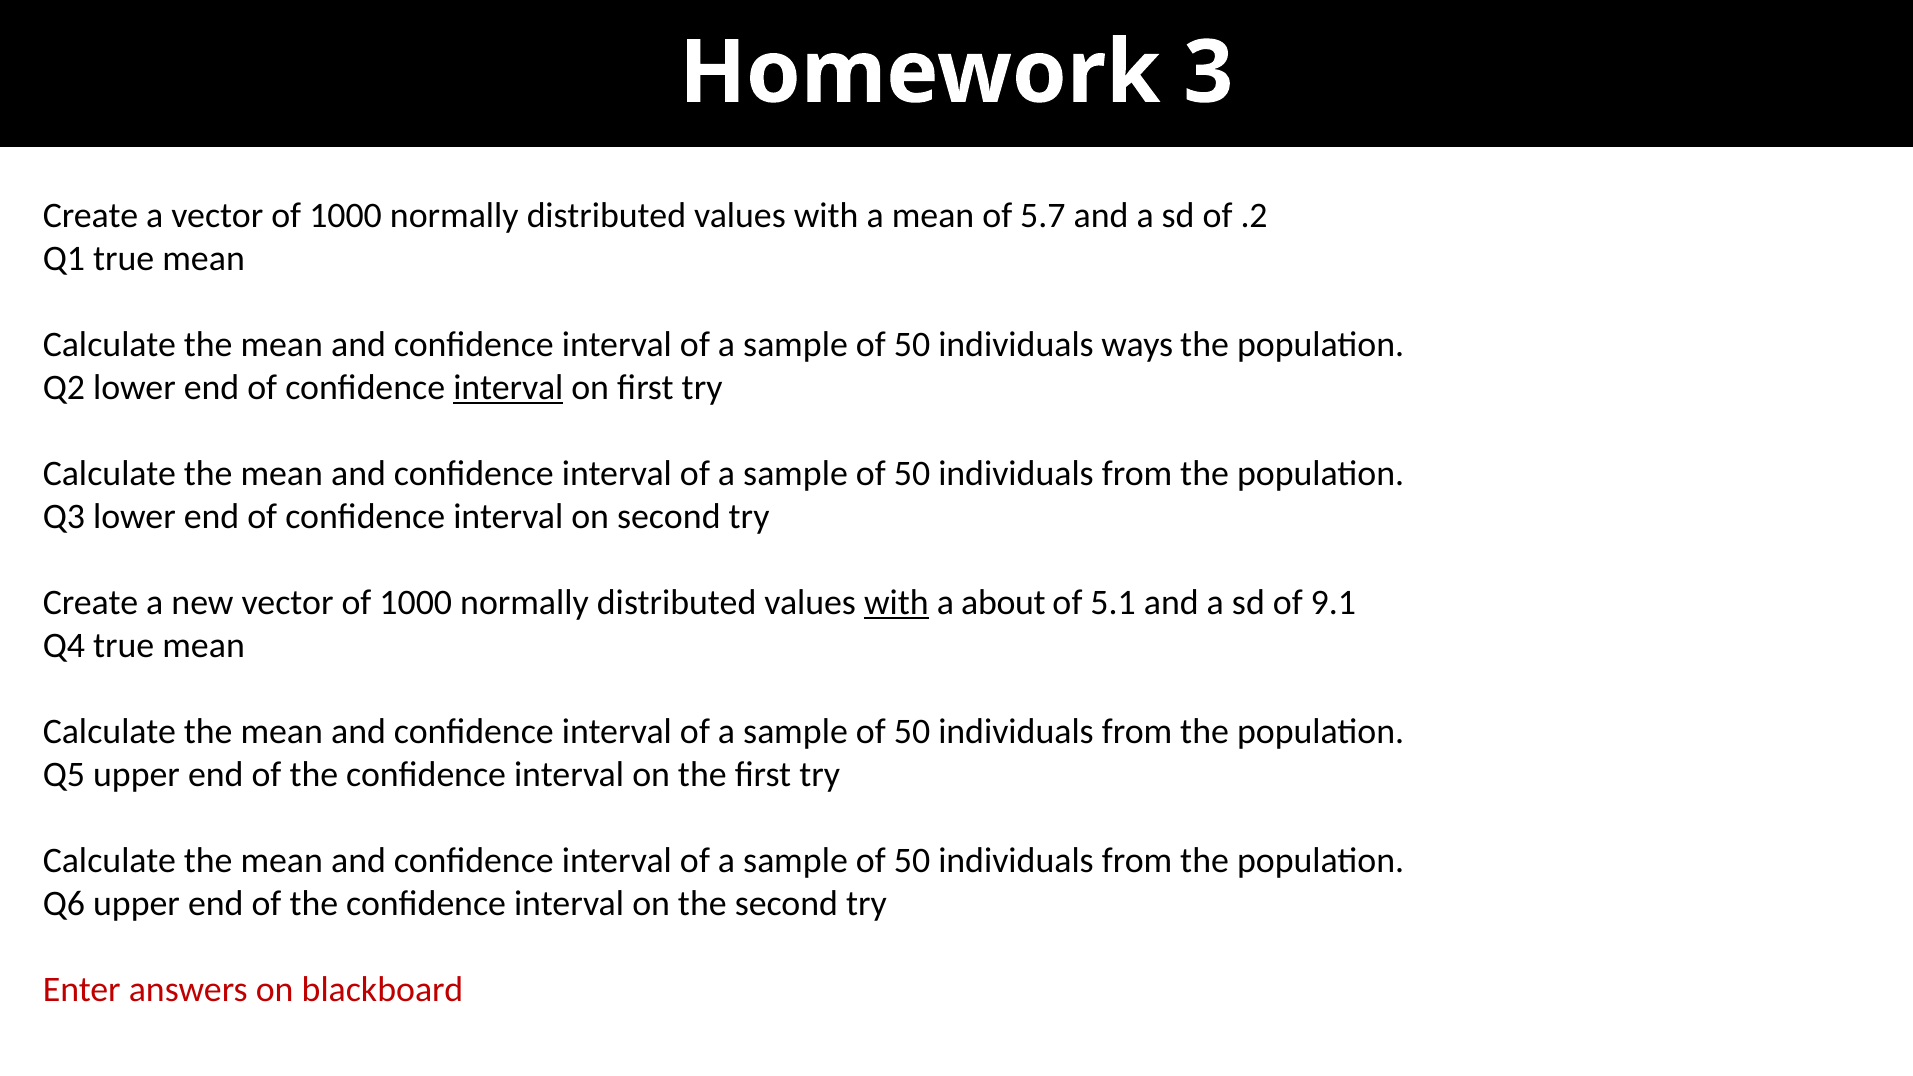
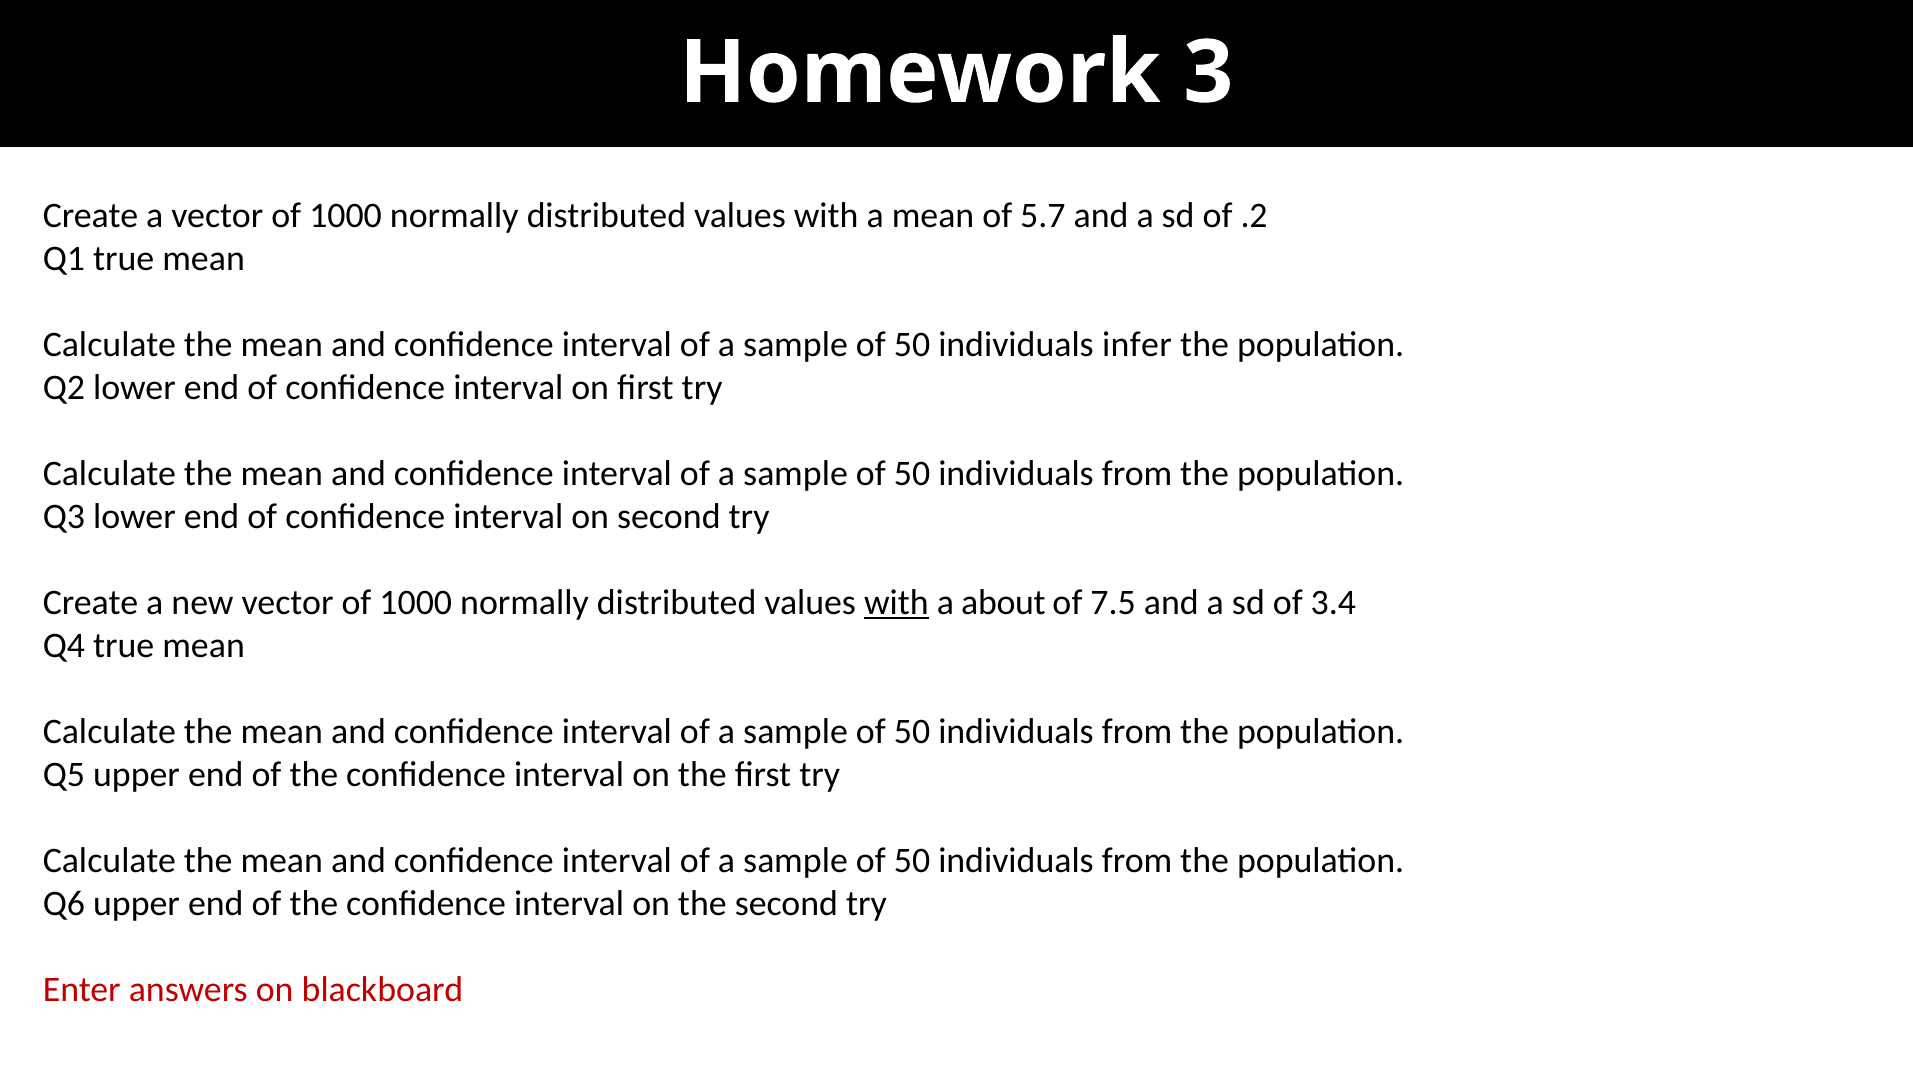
ways: ways -> infer (1137, 344)
interval underline: present -> none (508, 387)
5.1: 5.1 -> 7.5 (1113, 603)
9.1: 9.1 -> 3.4 (1333, 603)
